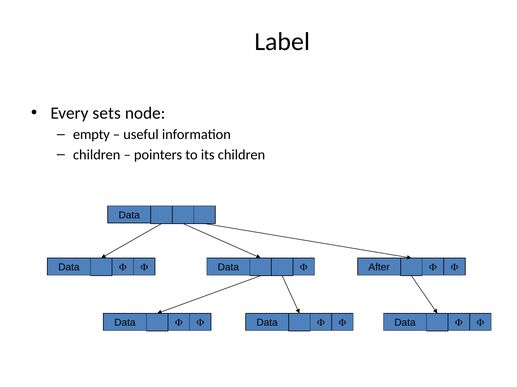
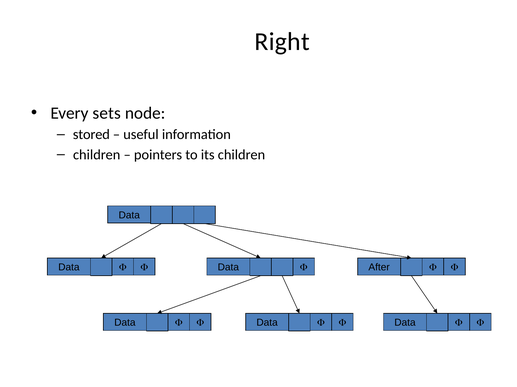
Label: Label -> Right (282, 42)
empty: empty -> stored (91, 135)
